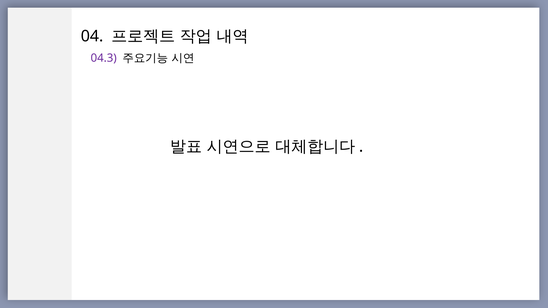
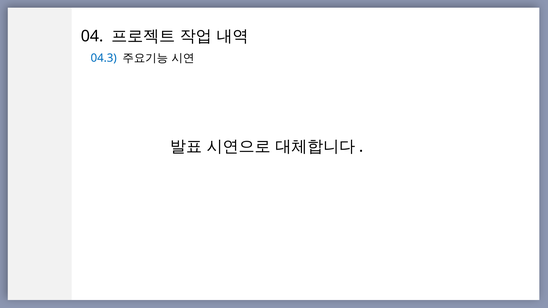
04.3 colour: purple -> blue (104, 58)
